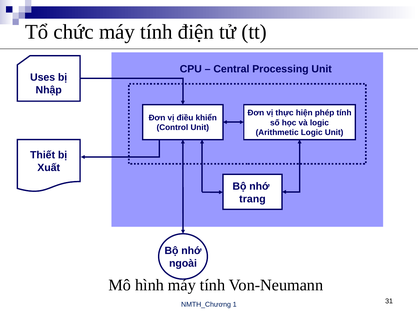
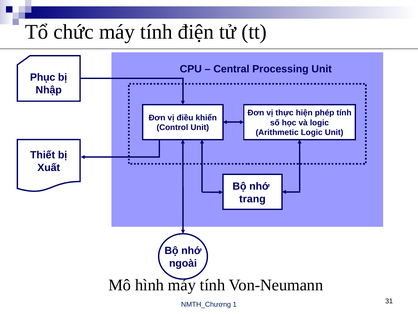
Uses: Uses -> Phục (43, 77)
